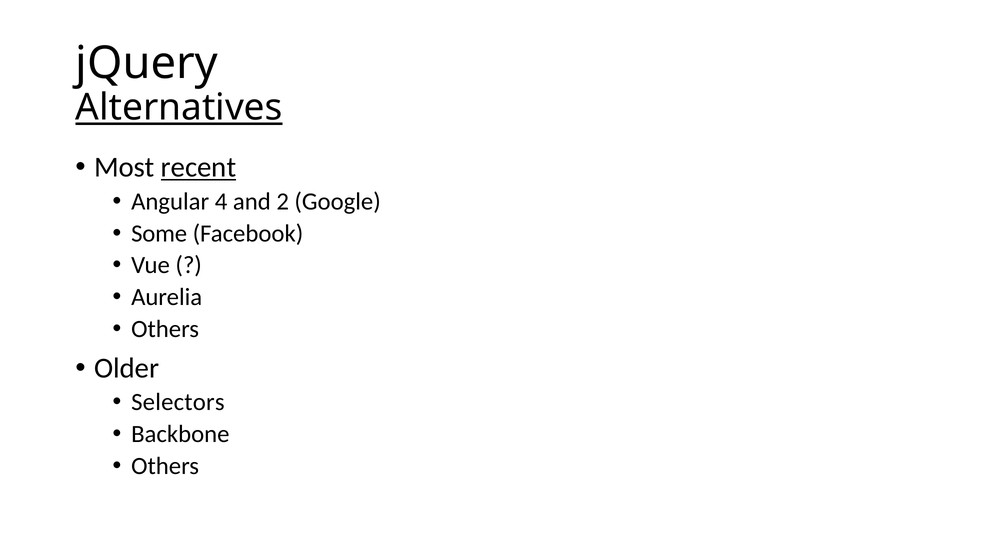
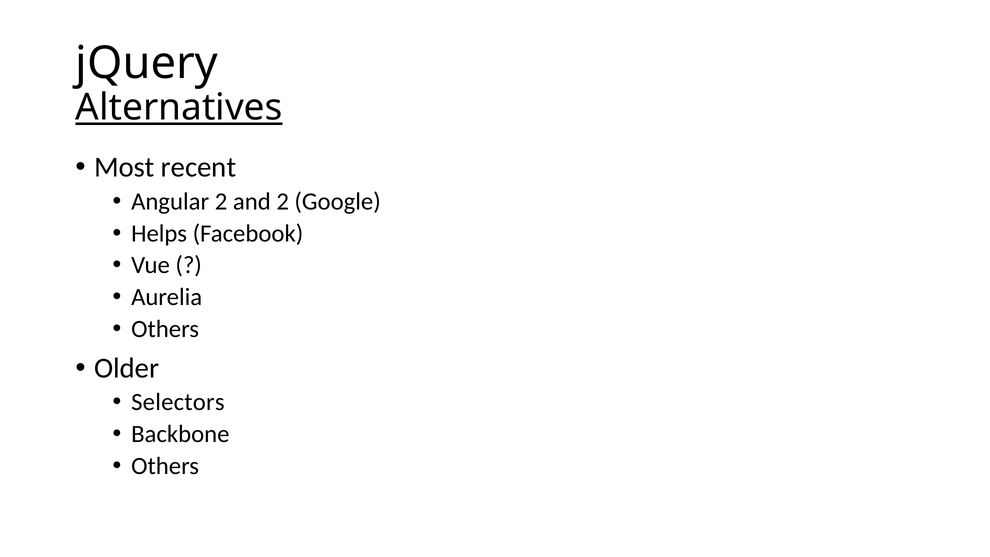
recent underline: present -> none (199, 167)
Angular 4: 4 -> 2 (221, 201)
Some: Some -> Helps (159, 233)
